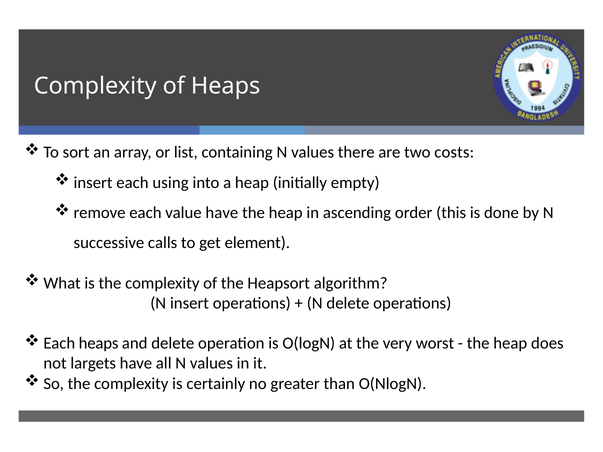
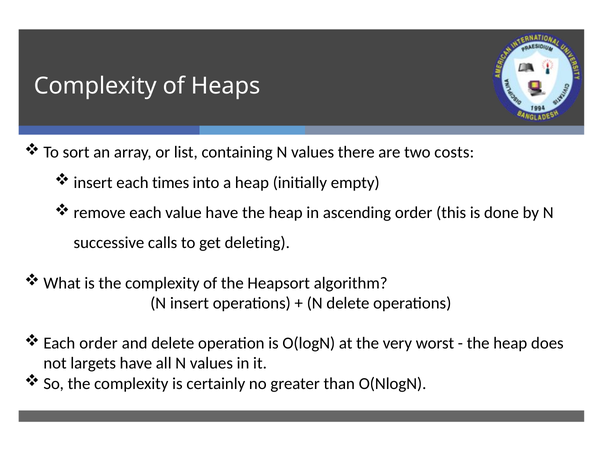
using: using -> times (171, 183)
element: element -> deleting (257, 243)
Each heaps: heaps -> order (98, 344)
